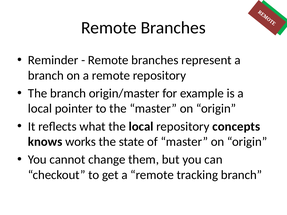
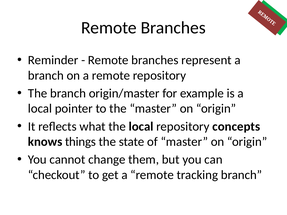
works: works -> things (81, 142)
